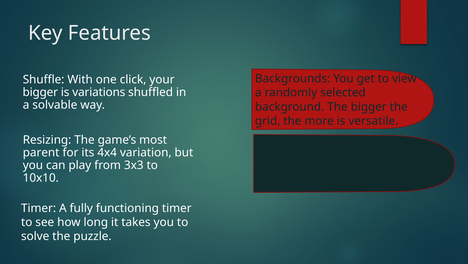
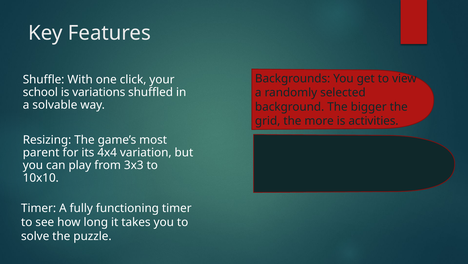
bigger: bigger -> school (40, 92)
versatile: versatile -> activities (373, 121)
